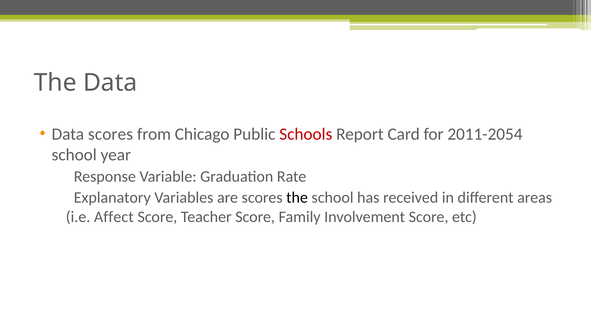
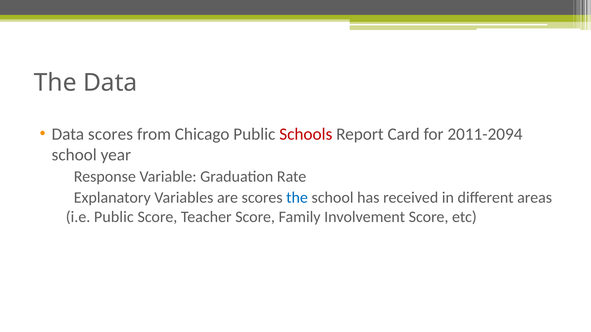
2011-2054: 2011-2054 -> 2011-2094 (485, 134)
the colour: black -> blue (297, 198)
i.e Affect: Affect -> Public (114, 217)
